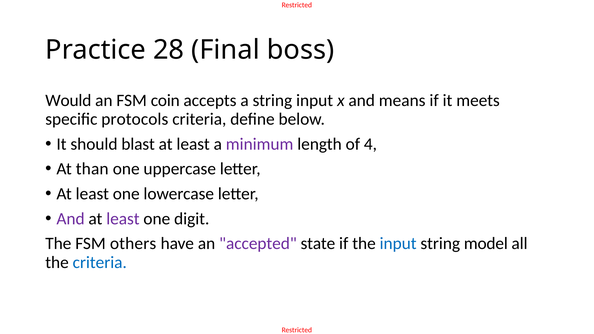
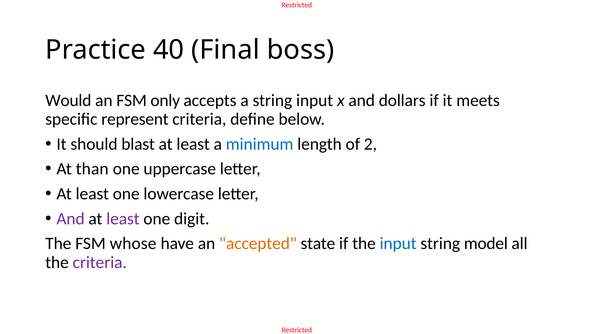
28: 28 -> 40 (169, 50)
coin: coin -> only (165, 100)
means: means -> dollars (402, 100)
protocols: protocols -> represent (135, 119)
minimum colour: purple -> blue (260, 144)
4: 4 -> 2 (370, 144)
others: others -> whose (133, 244)
accepted colour: purple -> orange (258, 244)
criteria colour: blue -> purple (100, 262)
